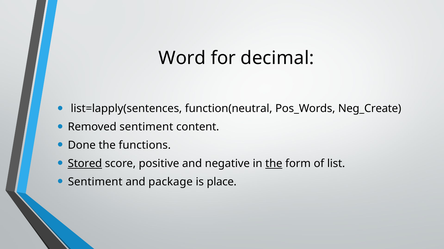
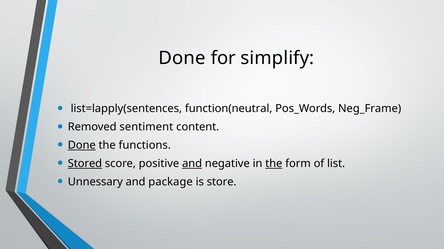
Word: Word -> Done (182, 58)
decimal: decimal -> simplify (277, 58)
Neg_Create: Neg_Create -> Neg_Frame (370, 109)
Done underline: none -> present (82, 146)
and underline: none -> present (192, 164)
Sentiment: Sentiment -> Unnessary (95, 182)
place: place -> store (222, 182)
